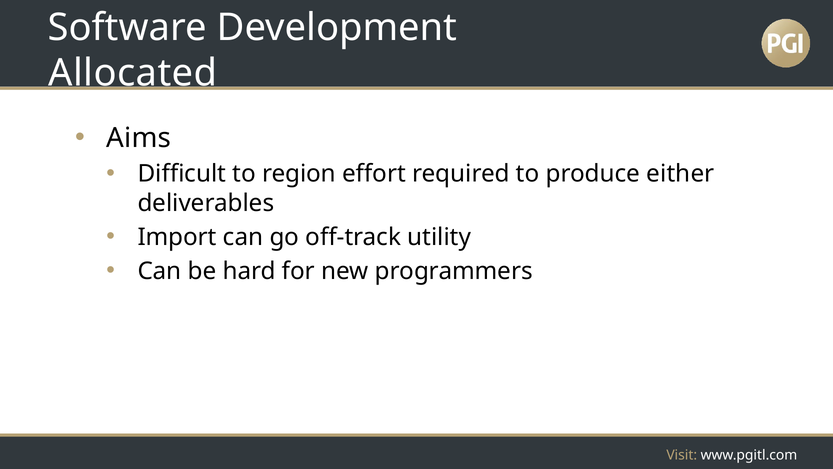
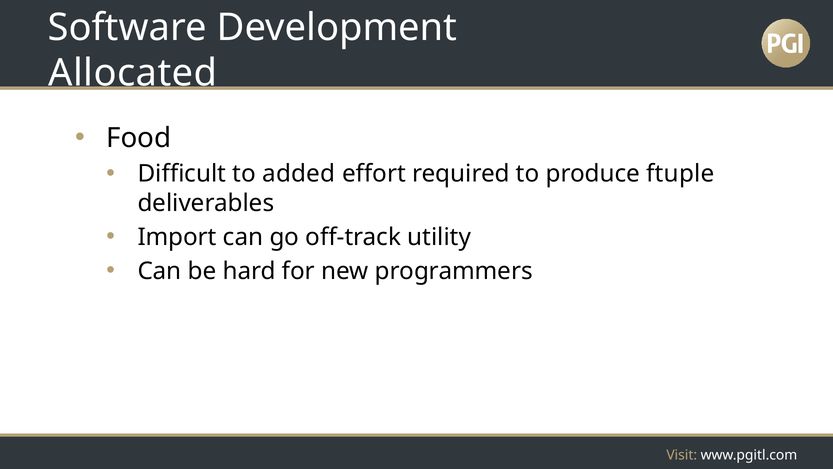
Aims: Aims -> Food (139, 138)
region: region -> added (299, 174)
either: either -> ftuple (680, 174)
